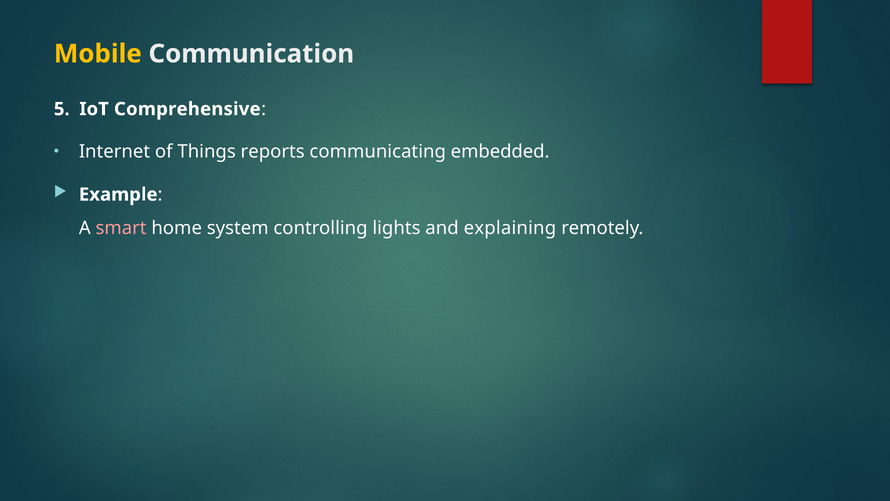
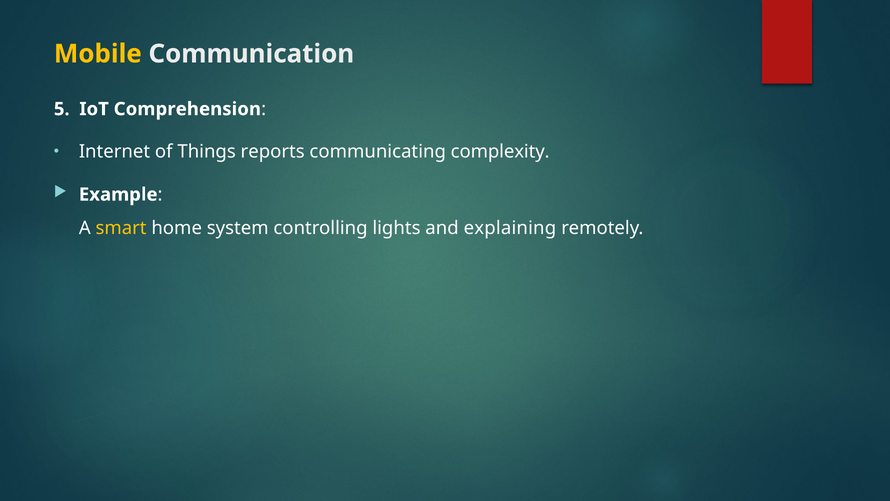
Comprehensive: Comprehensive -> Comprehension (187, 109)
embedded: embedded -> complexity (500, 152)
smart colour: pink -> yellow (121, 228)
